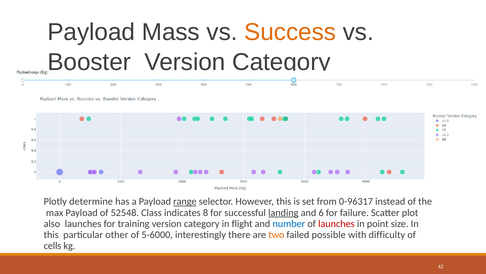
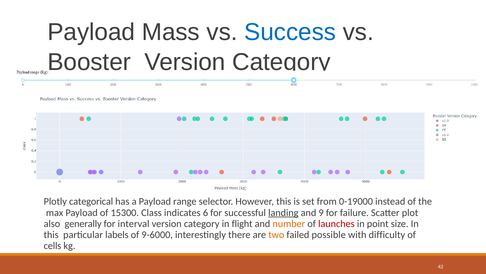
Success colour: orange -> blue (290, 32)
determine: determine -> categorical (91, 201)
range underline: present -> none (185, 201)
0-96317: 0-96317 -> 0-19000 (356, 201)
52548: 52548 -> 15300 (125, 212)
8: 8 -> 6 (205, 212)
6: 6 -> 9 (321, 212)
also launches: launches -> generally (83, 223)
training: training -> interval (134, 223)
number colour: blue -> orange (289, 223)
other: other -> labels (117, 234)
5-6000: 5-6000 -> 9-6000 (157, 234)
